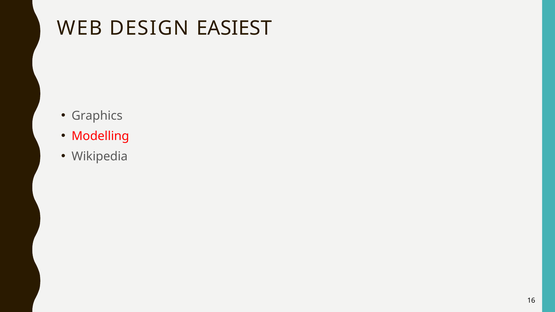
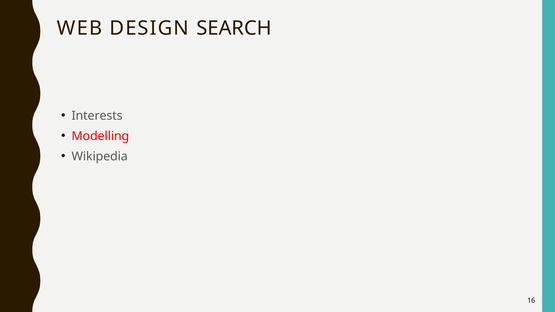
EASIEST: EASIEST -> SEARCH (234, 28)
Graphics: Graphics -> Interests (97, 116)
